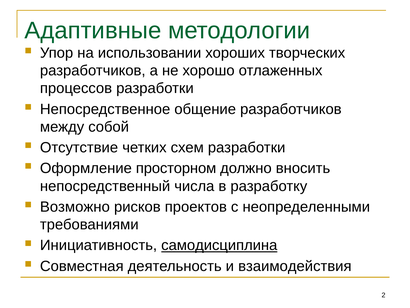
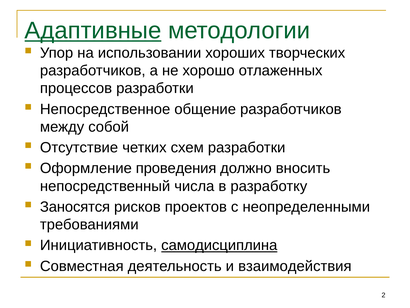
Адаптивные underline: none -> present (93, 31)
просторном: просторном -> проведения (176, 168)
Возможно: Возможно -> Заносятся (75, 207)
